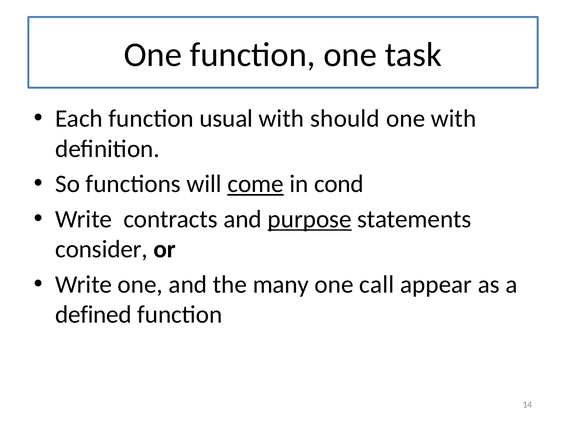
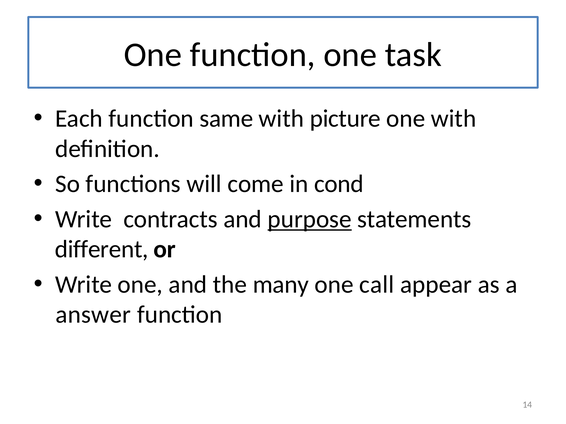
usual: usual -> same (226, 119)
should: should -> picture (345, 119)
come underline: present -> none (256, 184)
consider: consider -> different (102, 250)
defined: defined -> answer (93, 315)
